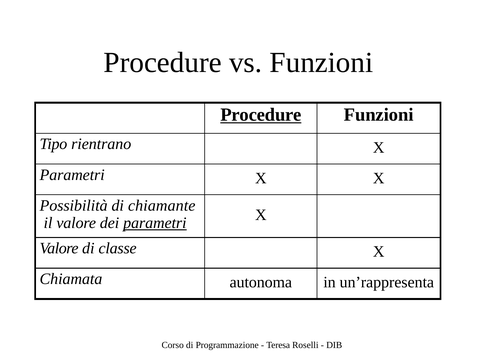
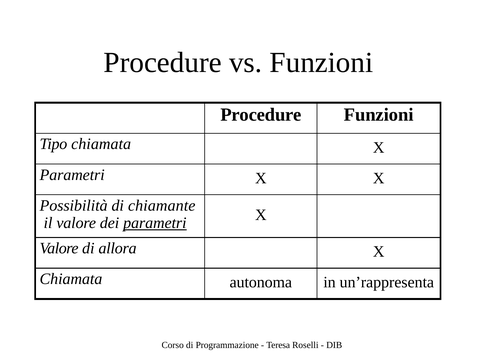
Procedure underline: present -> none (261, 115)
Tipo rientrano: rientrano -> chiamata (101, 144)
classe: classe -> allora (118, 248)
